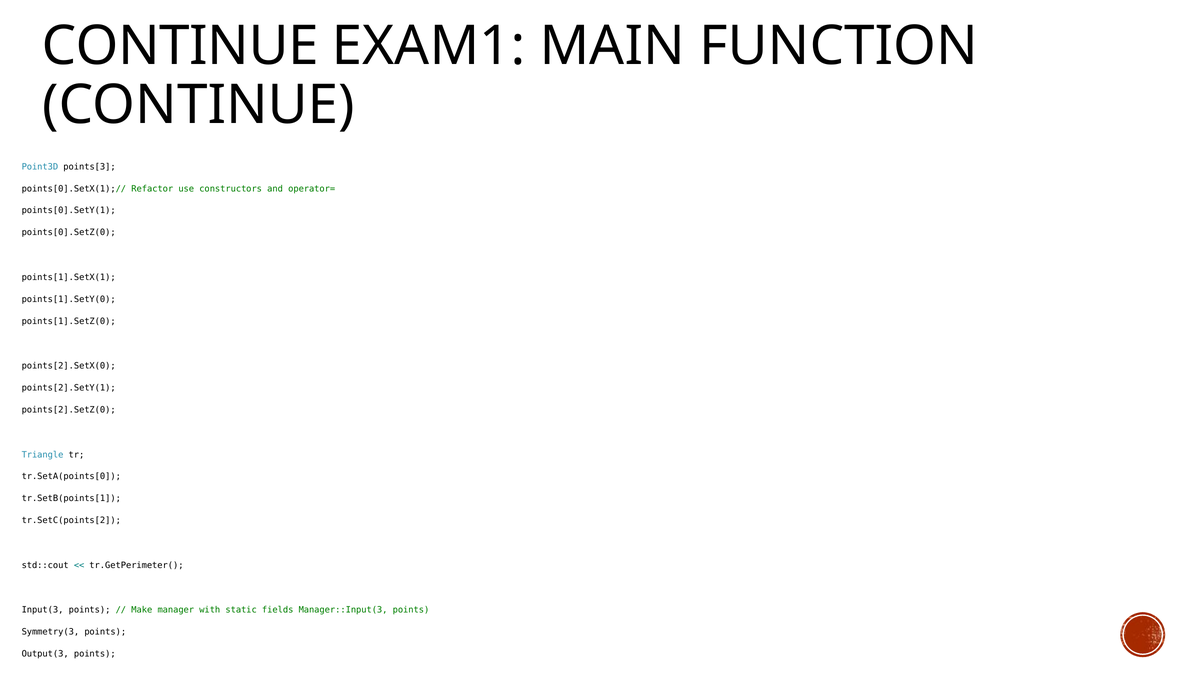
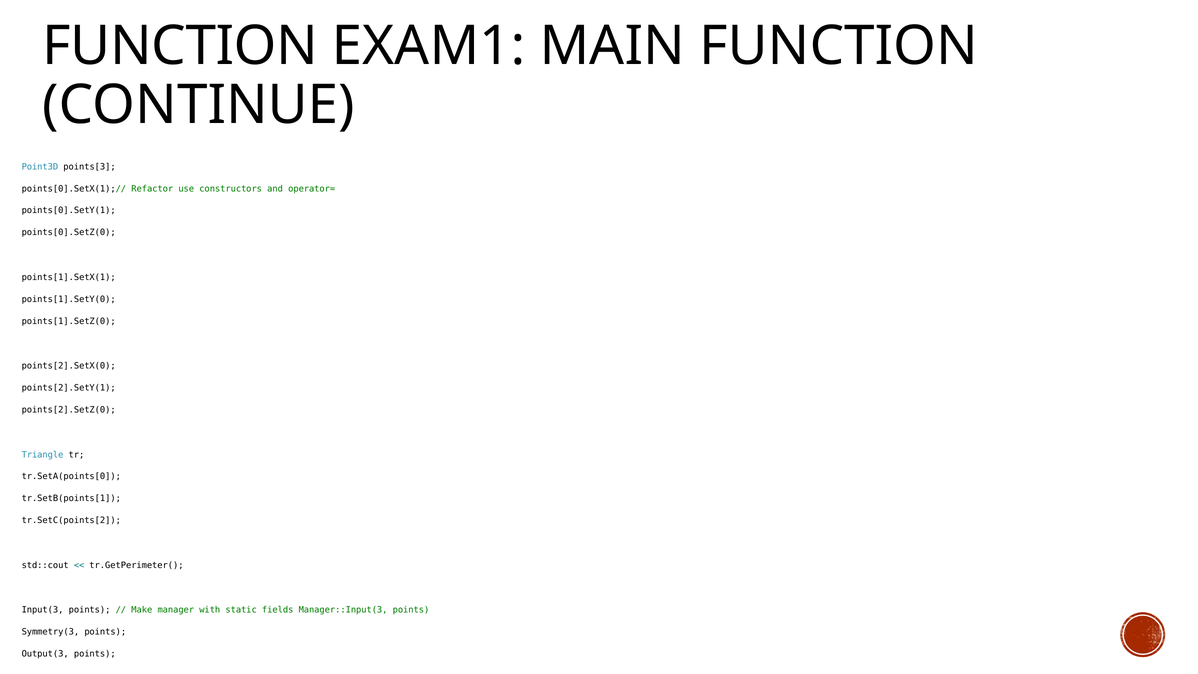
CONTINUE: CONTINUE -> FUNCTION (180, 46)
